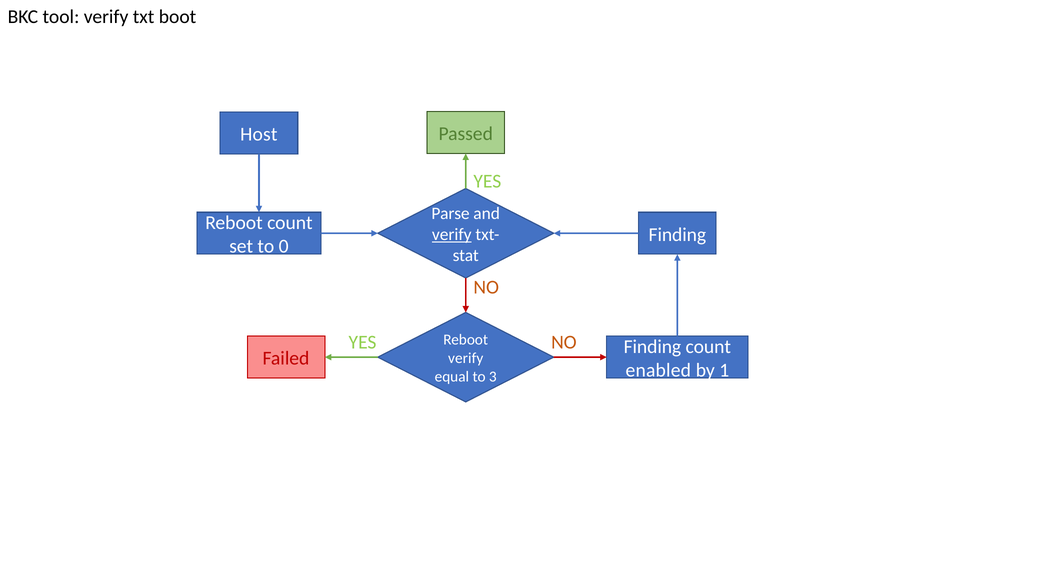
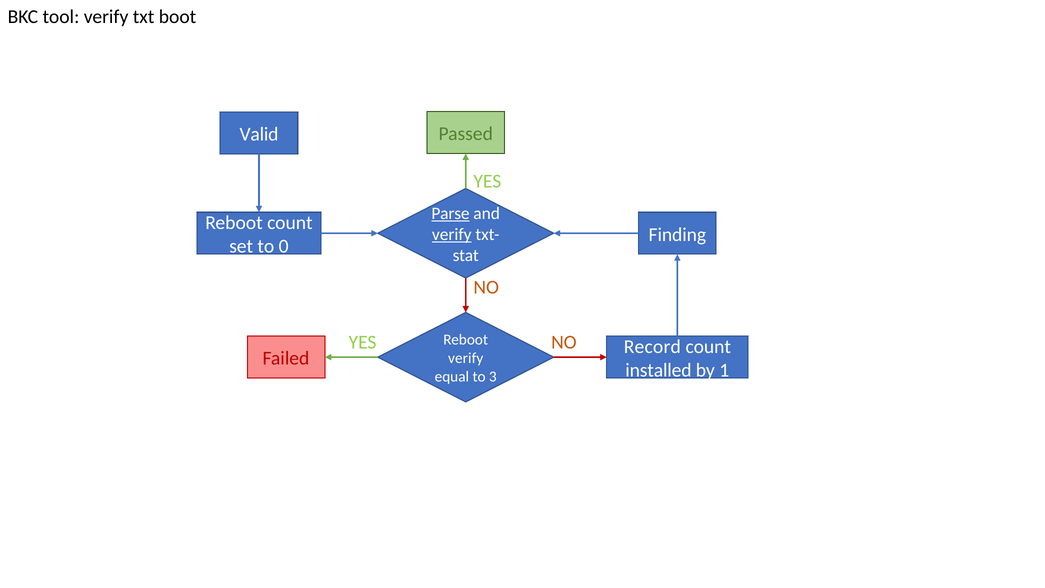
Host: Host -> Valid (259, 134)
Parse underline: none -> present (451, 213)
Finding: Finding -> Record (652, 347)
enabled: enabled -> installed (658, 370)
